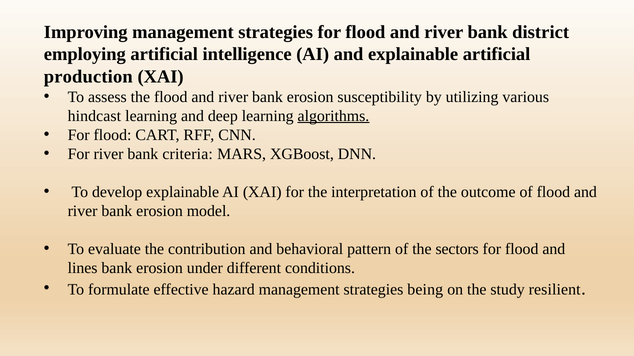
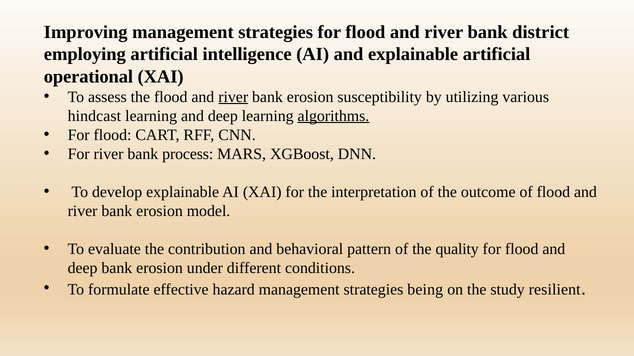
production: production -> operational (88, 77)
river underline: none -> present (233, 97)
criteria: criteria -> process (188, 154)
sectors: sectors -> quality (457, 249)
lines: lines -> deep (83, 268)
